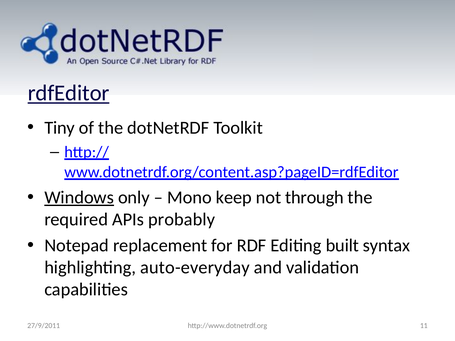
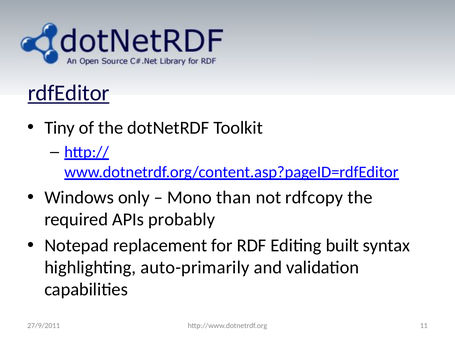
Windows underline: present -> none (79, 198)
keep: keep -> than (234, 198)
through: through -> rdfcopy (314, 198)
auto-everyday: auto-everyday -> auto-primarily (195, 268)
